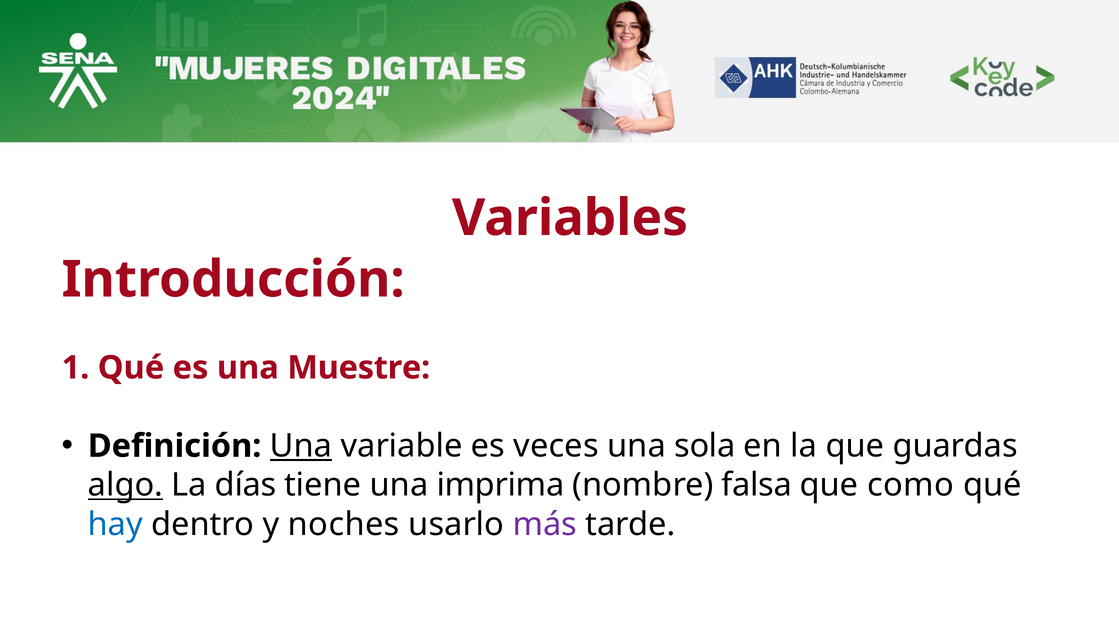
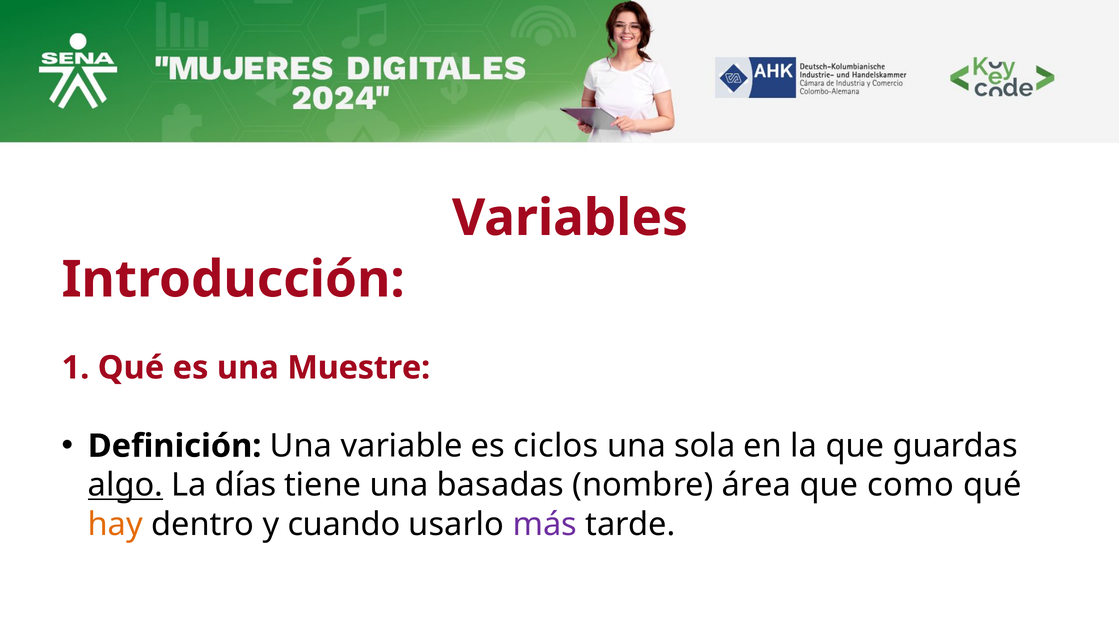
Una underline: present -> none (301, 446)
veces: veces -> ciclos (556, 446)
imprima: imprima -> basadas (500, 486)
falsa: falsa -> área (757, 486)
hay colour: blue -> orange (115, 525)
noches: noches -> cuando (344, 525)
